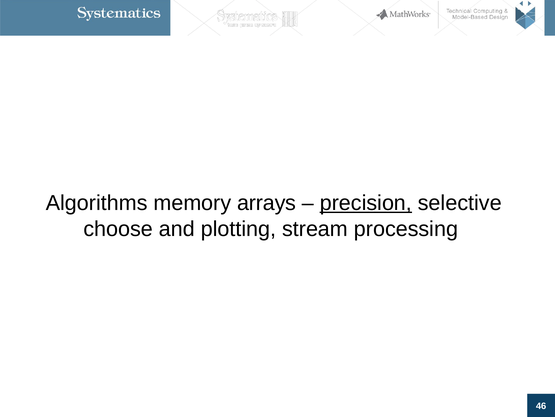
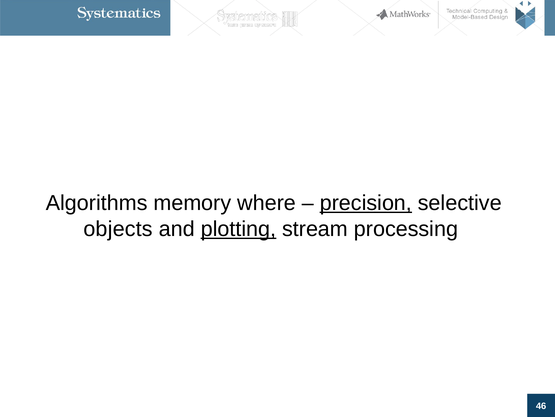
arrays: arrays -> where (267, 203)
choose: choose -> objects (118, 229)
plotting underline: none -> present (238, 229)
